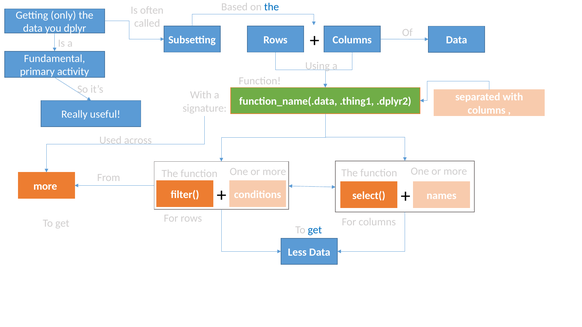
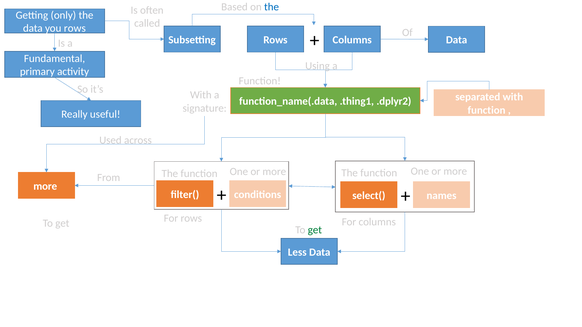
you dplyr: dplyr -> rows (75, 28)
columns: columns -> function (487, 110)
get colour: blue -> green (315, 230)
